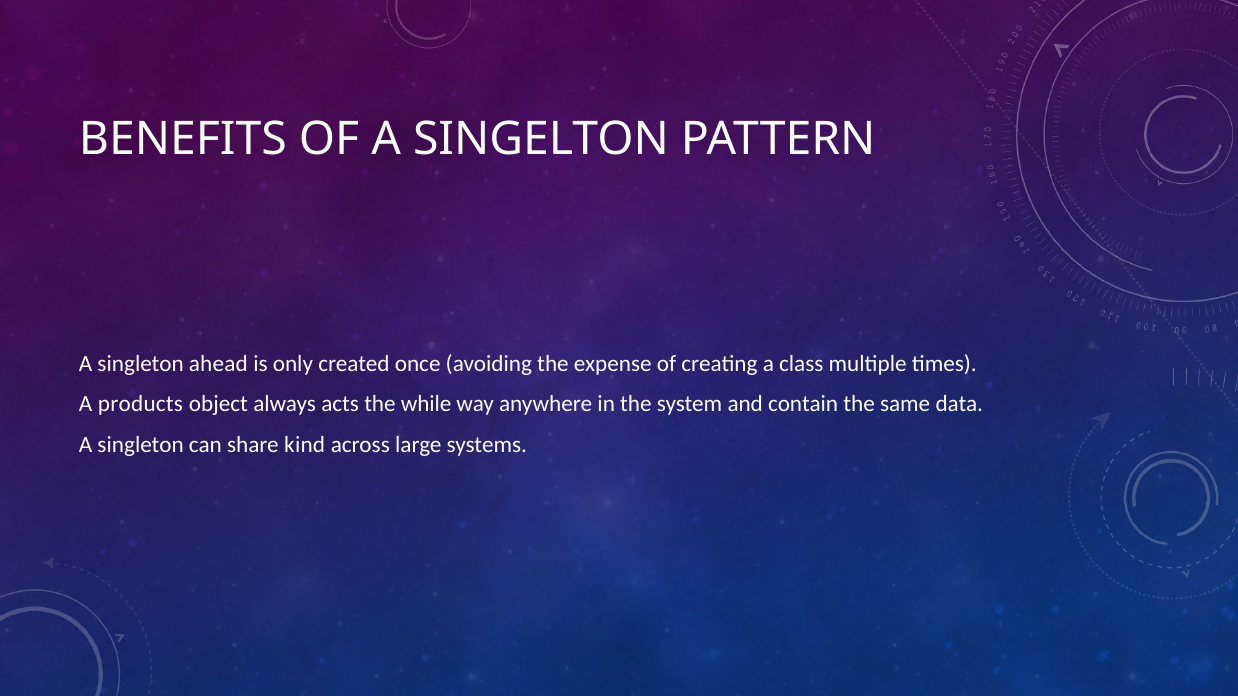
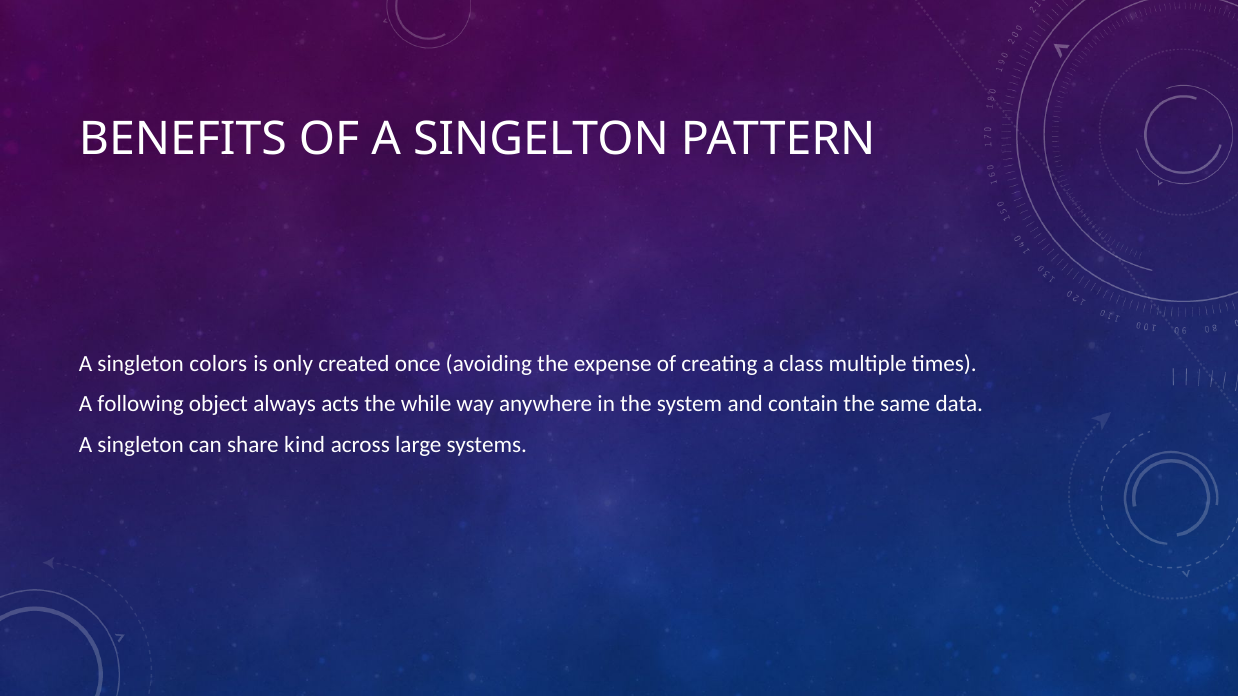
ahead: ahead -> colors (218, 364)
products: products -> following (141, 404)
